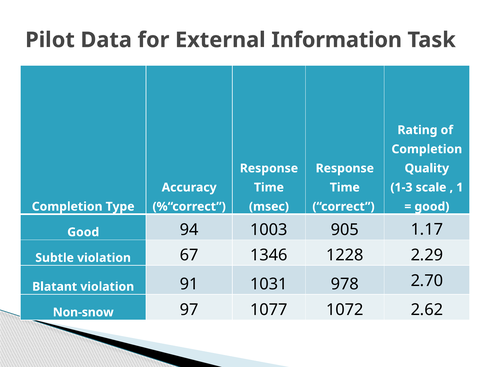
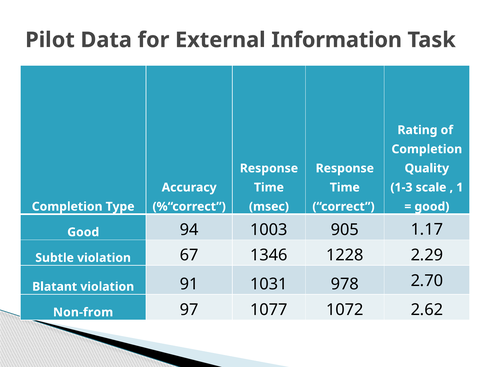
Non-snow: Non-snow -> Non-from (83, 313)
